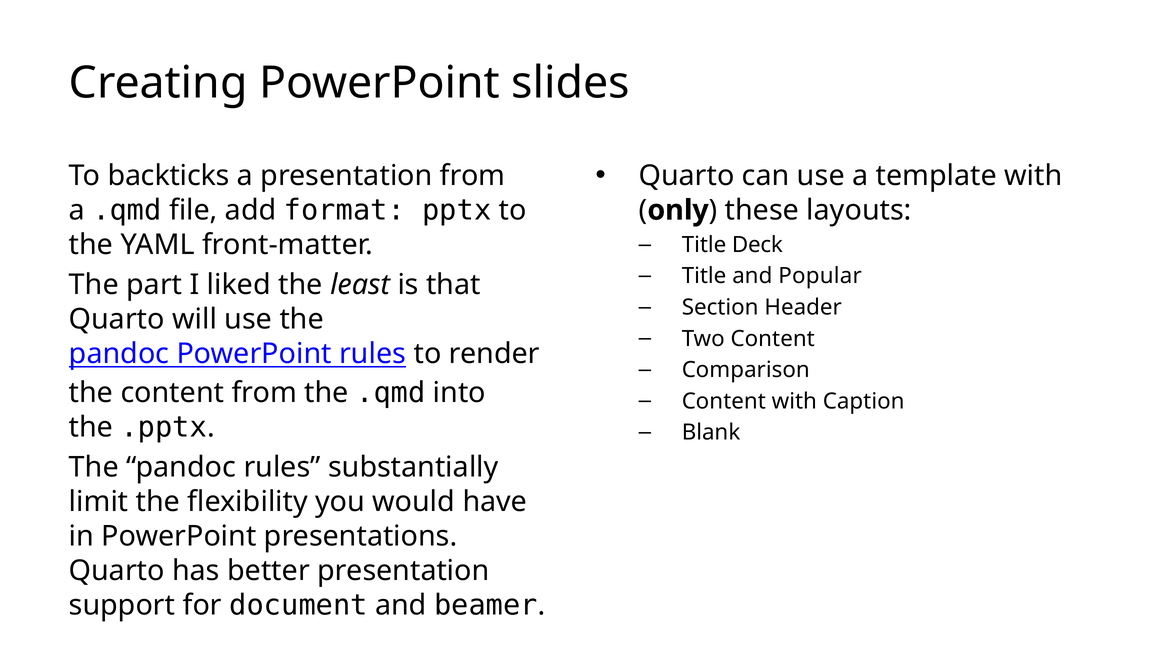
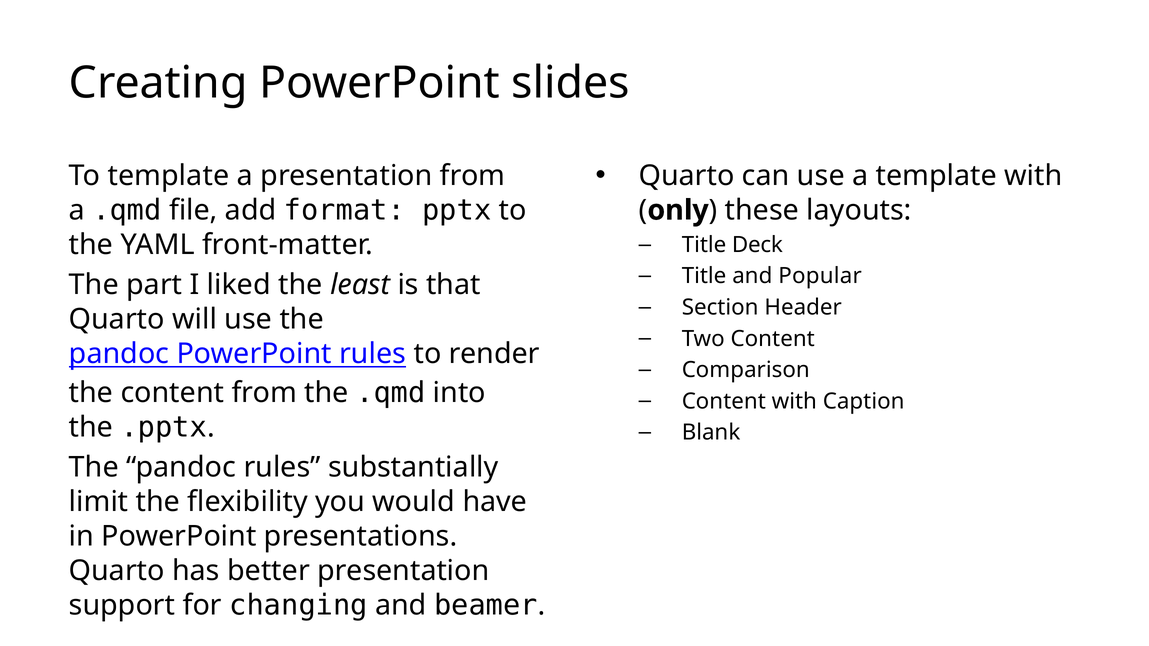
To backticks: backticks -> template (168, 176)
document: document -> changing (299, 606)
